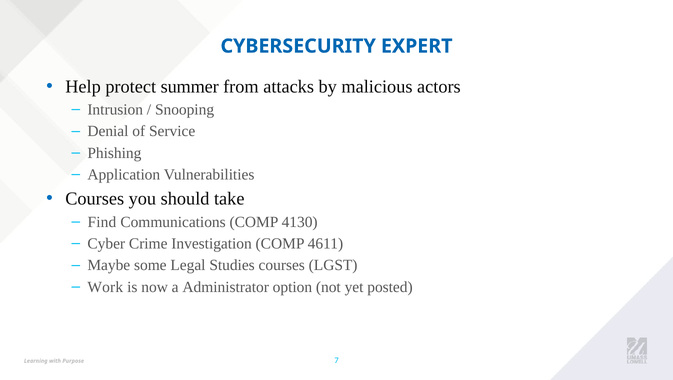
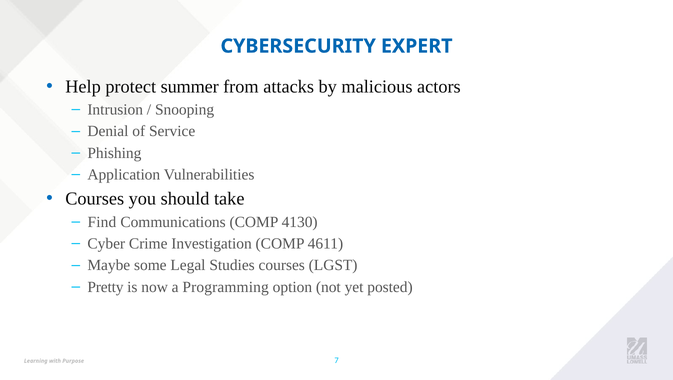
Work: Work -> Pretty (105, 287)
Administrator: Administrator -> Programming (226, 287)
